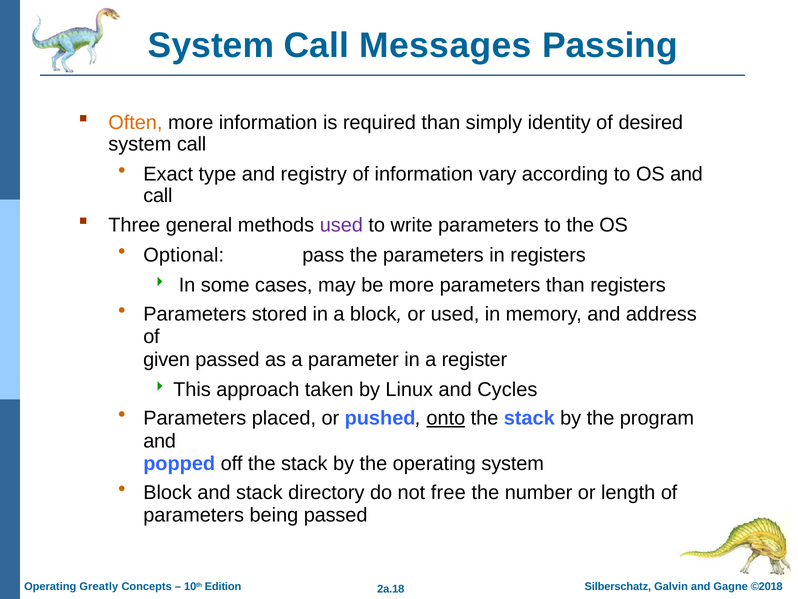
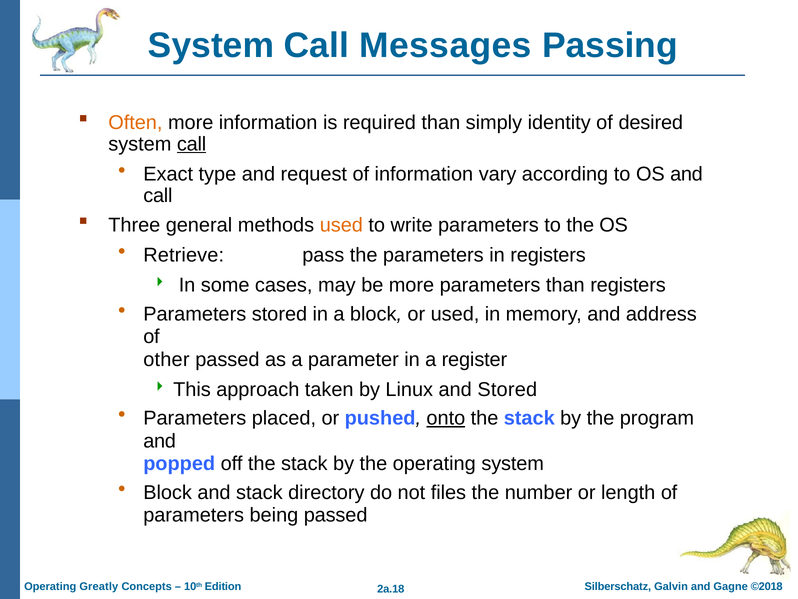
call underline: none -> present (192, 144)
registry: registry -> request (314, 174)
used colour: purple -> orange (341, 225)
Optional: Optional -> Retrieve (184, 255)
given: given -> other (166, 359)
and Cycles: Cycles -> Stored (507, 389)
free: free -> files (448, 492)
